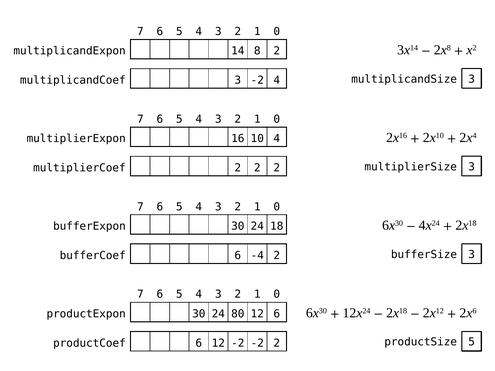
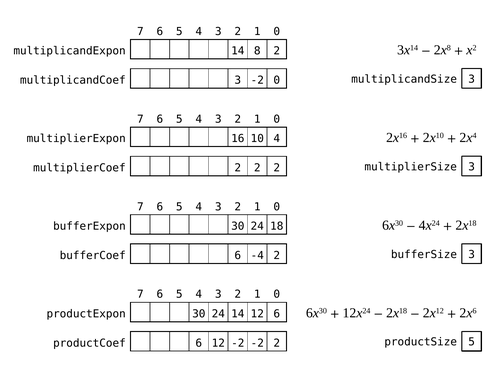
-2 4: 4 -> 0 (277, 80)
24 80: 80 -> 14 (238, 314)
